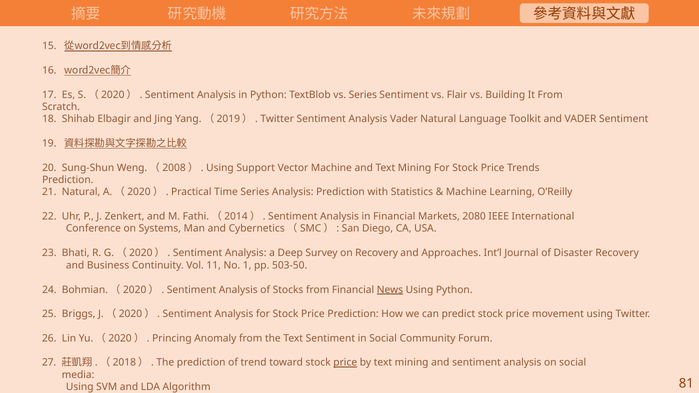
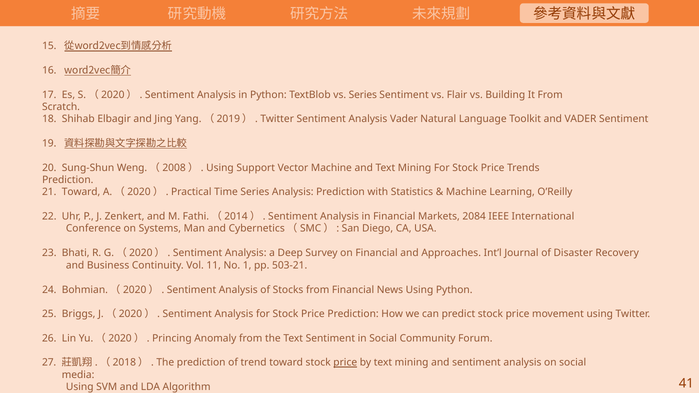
21 Natural: Natural -> Toward (81, 192)
2080: 2080 -> 2084 (474, 216)
on Recovery: Recovery -> Financial (377, 253)
503-50: 503-50 -> 503-21 (290, 265)
News underline: present -> none (390, 290)
81: 81 -> 41 (686, 383)
